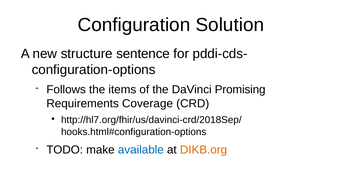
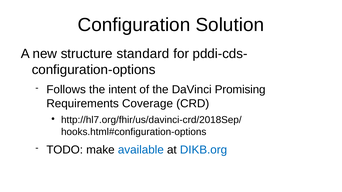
sentence: sentence -> standard (143, 54)
items: items -> intent (122, 90)
DIKB.org colour: orange -> blue (204, 150)
